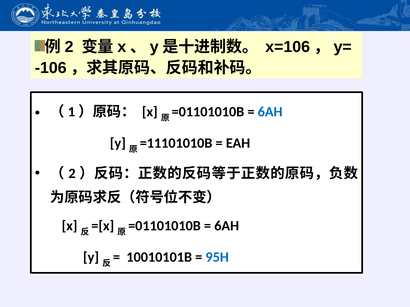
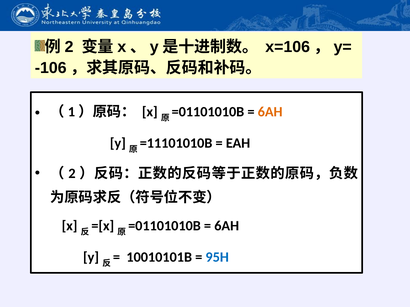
6AH colour: blue -> orange (270, 112)
